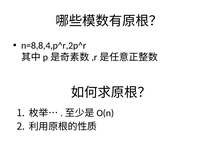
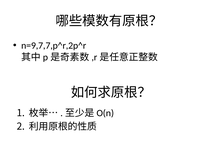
n=8,8,4,p^r,2p^r: n=8,8,4,p^r,2p^r -> n=9,7,7,p^r,2p^r (54, 46)
